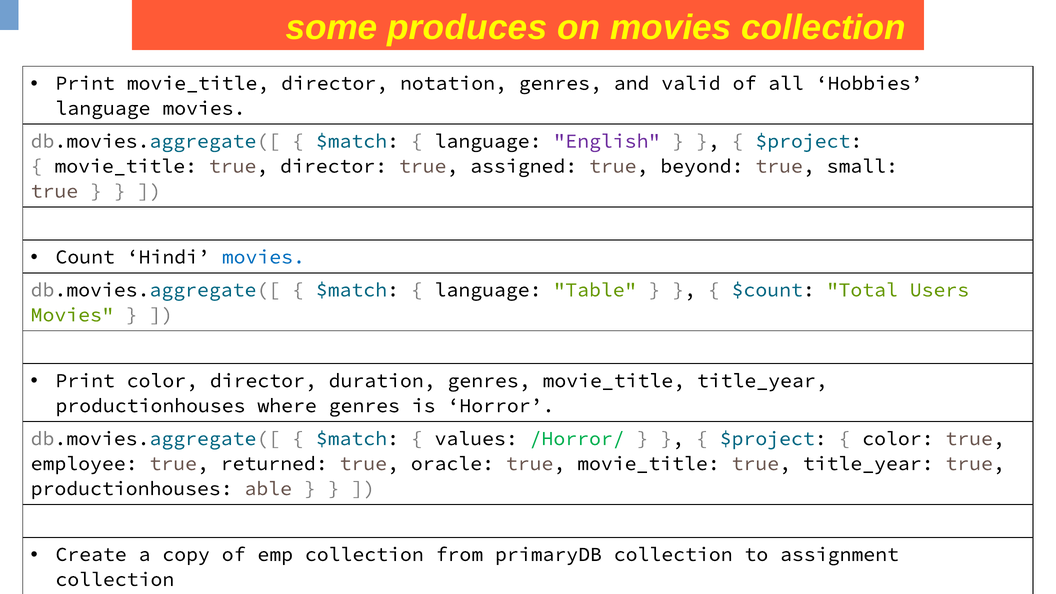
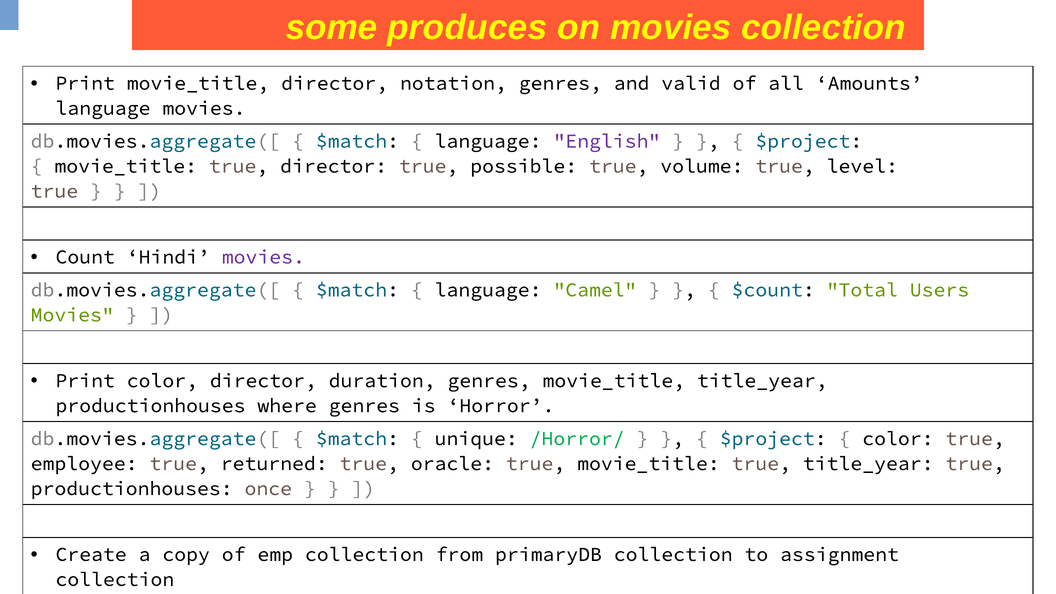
Hobbies: Hobbies -> Amounts (869, 83)
assigned: assigned -> possible (524, 166)
beyond: beyond -> volume (702, 166)
small: small -> level (862, 166)
movies colour: blue -> purple (263, 257)
Table: Table -> Camel (595, 290)
values: values -> unique (476, 439)
able: able -> once (268, 489)
